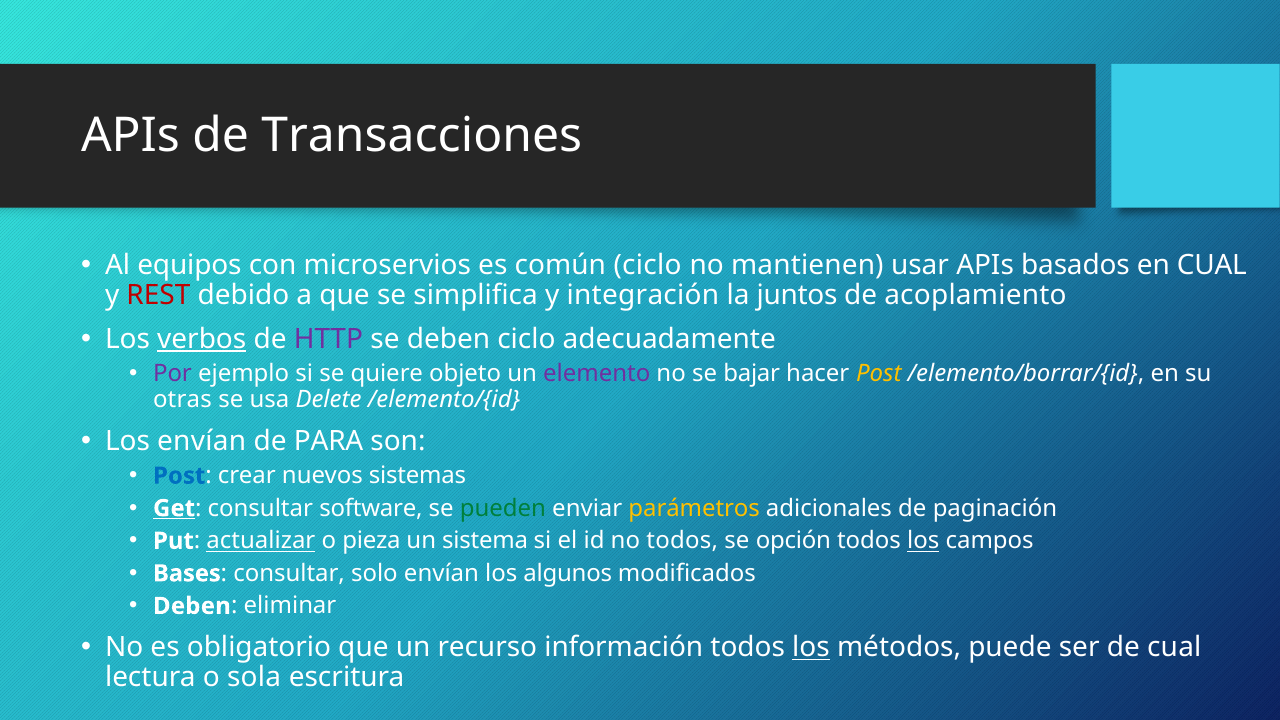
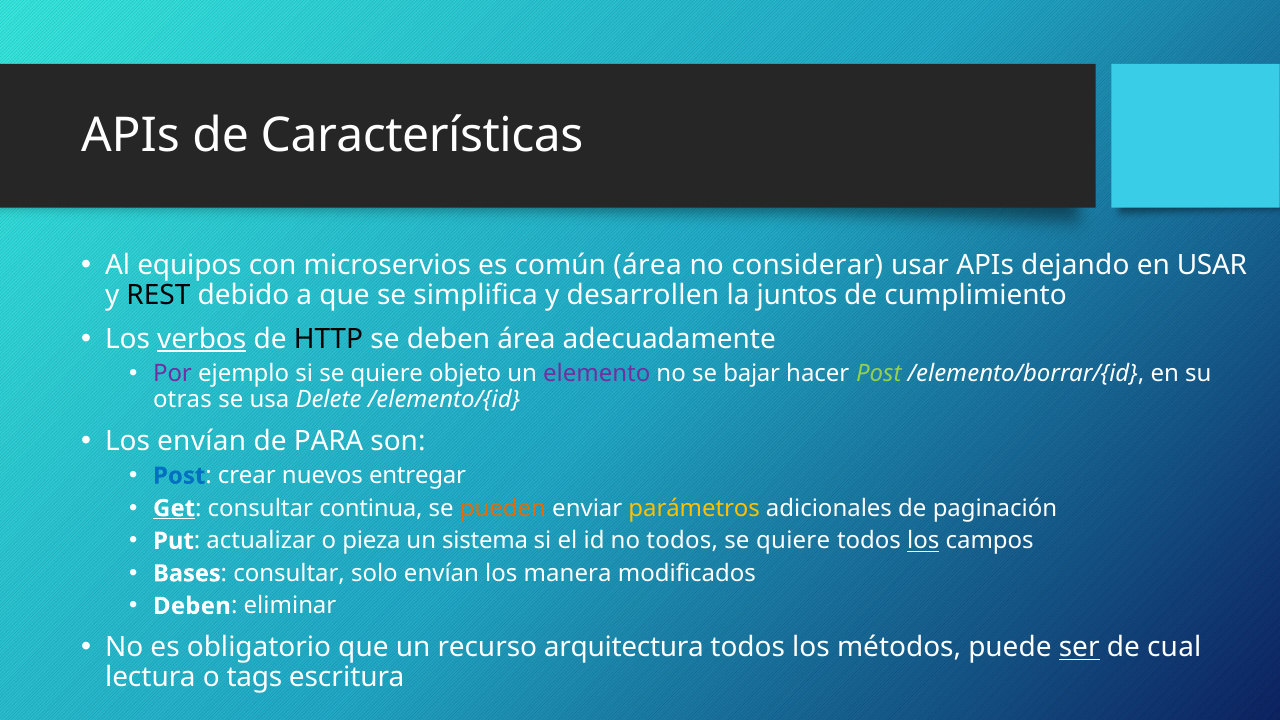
Transacciones: Transacciones -> Características (422, 135)
común ciclo: ciclo -> área (648, 265)
mantienen: mantienen -> considerar (807, 265)
basados: basados -> dejando (1075, 265)
en CUAL: CUAL -> USAR (1212, 265)
REST colour: red -> black (158, 295)
integración: integración -> desarrollen (643, 295)
acoplamiento: acoplamiento -> cumplimiento (976, 295)
HTTP colour: purple -> black (328, 339)
deben ciclo: ciclo -> área (526, 339)
Post colour: yellow -> light green (879, 374)
sistemas: sistemas -> entregar (418, 476)
software: software -> continua (371, 508)
pueden colour: green -> orange (503, 508)
actualizar underline: present -> none (261, 541)
opción: opción -> quiere (793, 541)
algunos: algunos -> manera (568, 573)
información: información -> arquitectura (624, 647)
los underline: present -> none (811, 647)
ser underline: none -> present (1079, 647)
sola: sola -> tags (254, 678)
